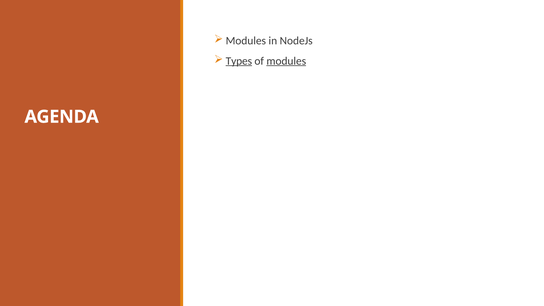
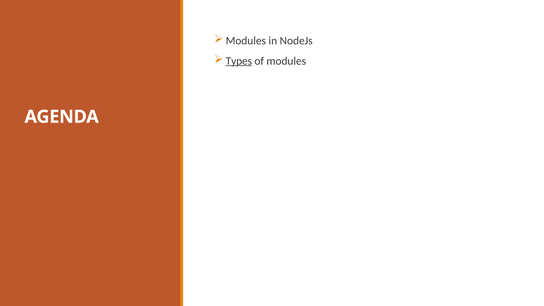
modules underline: present -> none (286, 61)
